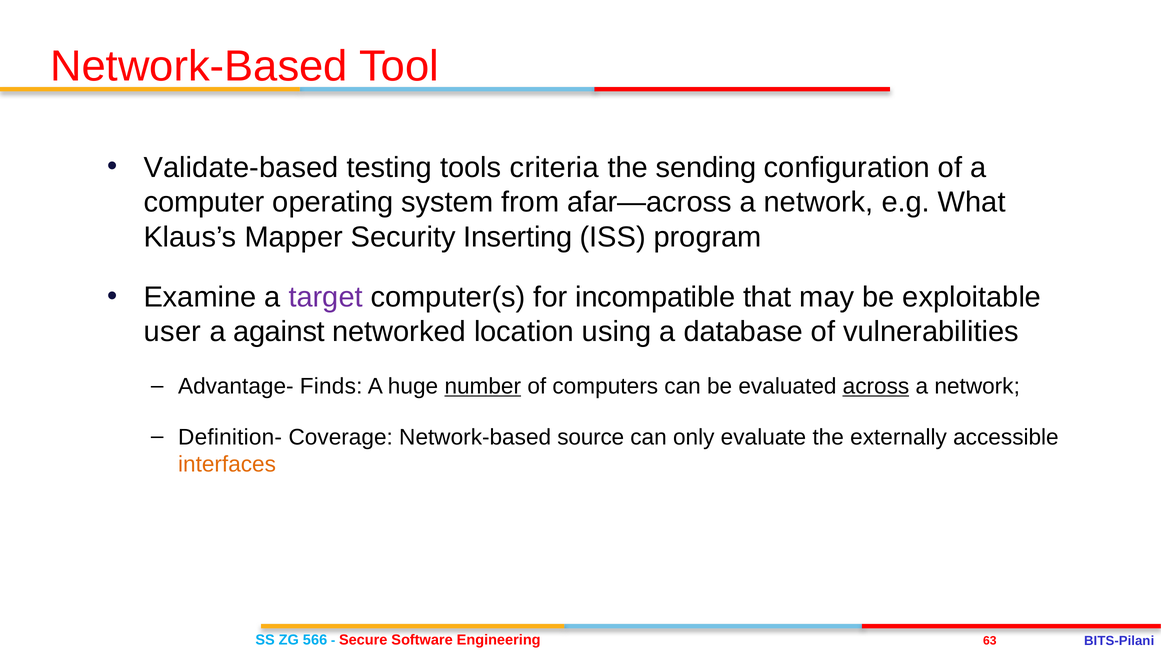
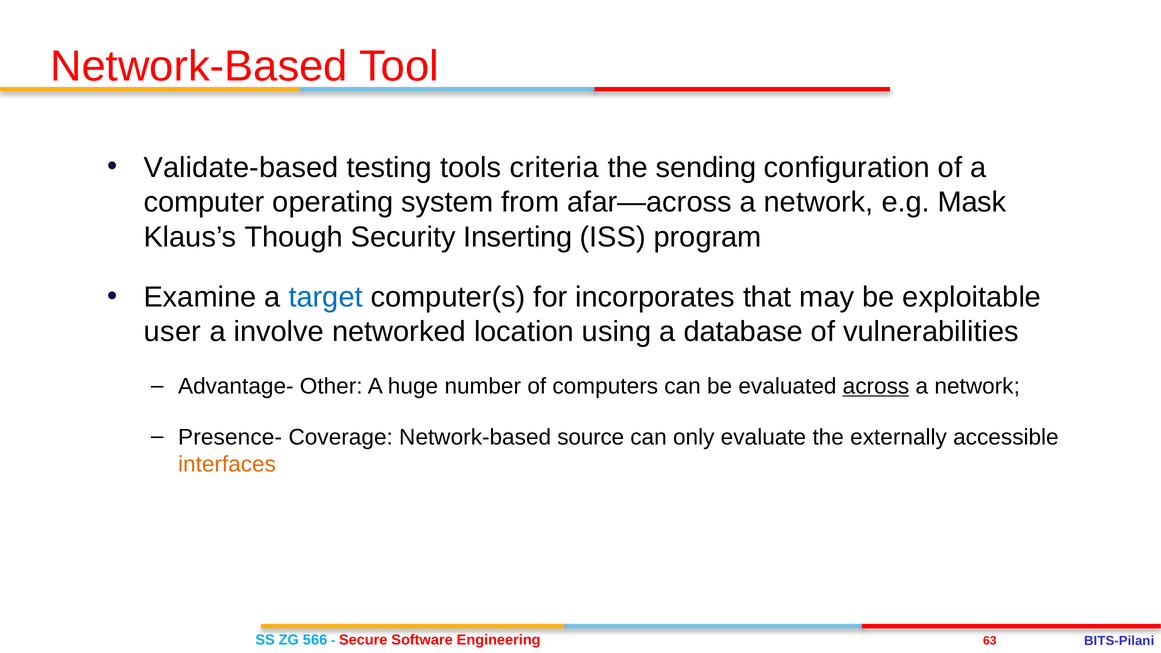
What: What -> Mask (972, 202)
Mapper: Mapper -> Though (294, 237)
target colour: purple -> blue (326, 297)
incompatible: incompatible -> incorporates (655, 297)
against: against -> involve (279, 332)
Finds: Finds -> Other (331, 386)
number underline: present -> none (483, 386)
Definition-: Definition- -> Presence- (230, 437)
